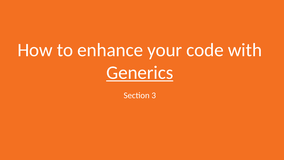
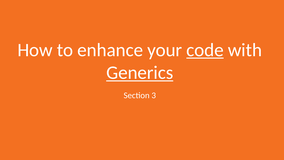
code underline: none -> present (205, 50)
